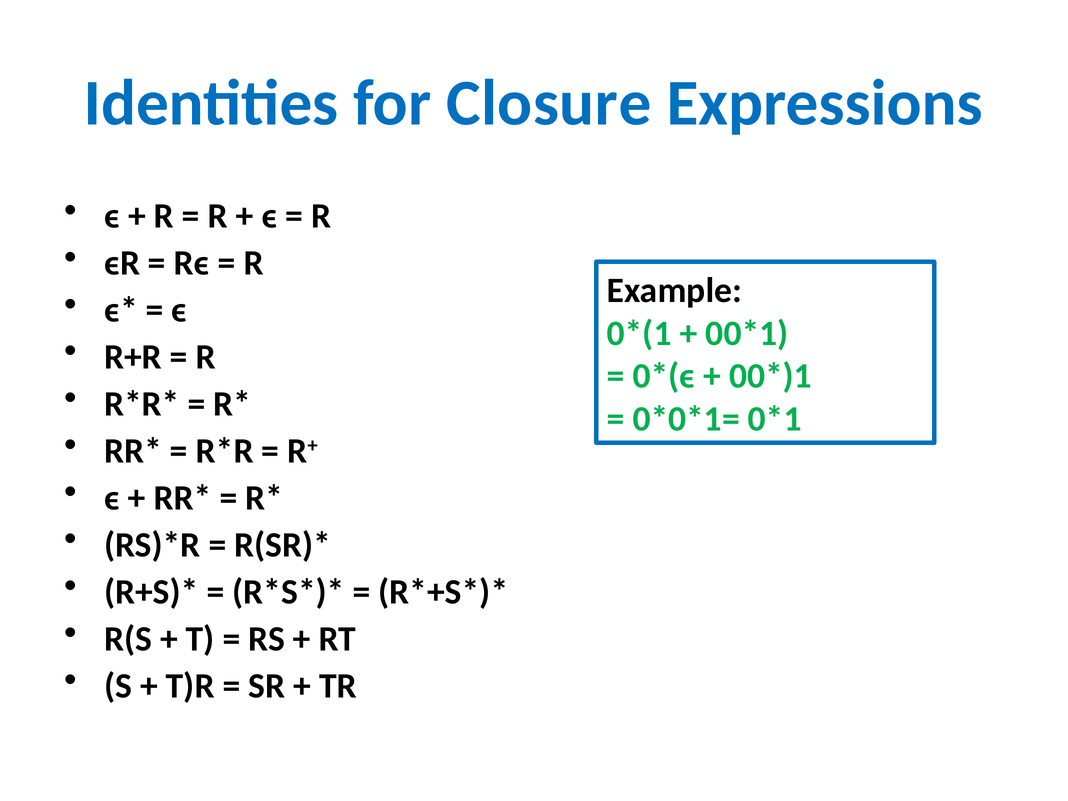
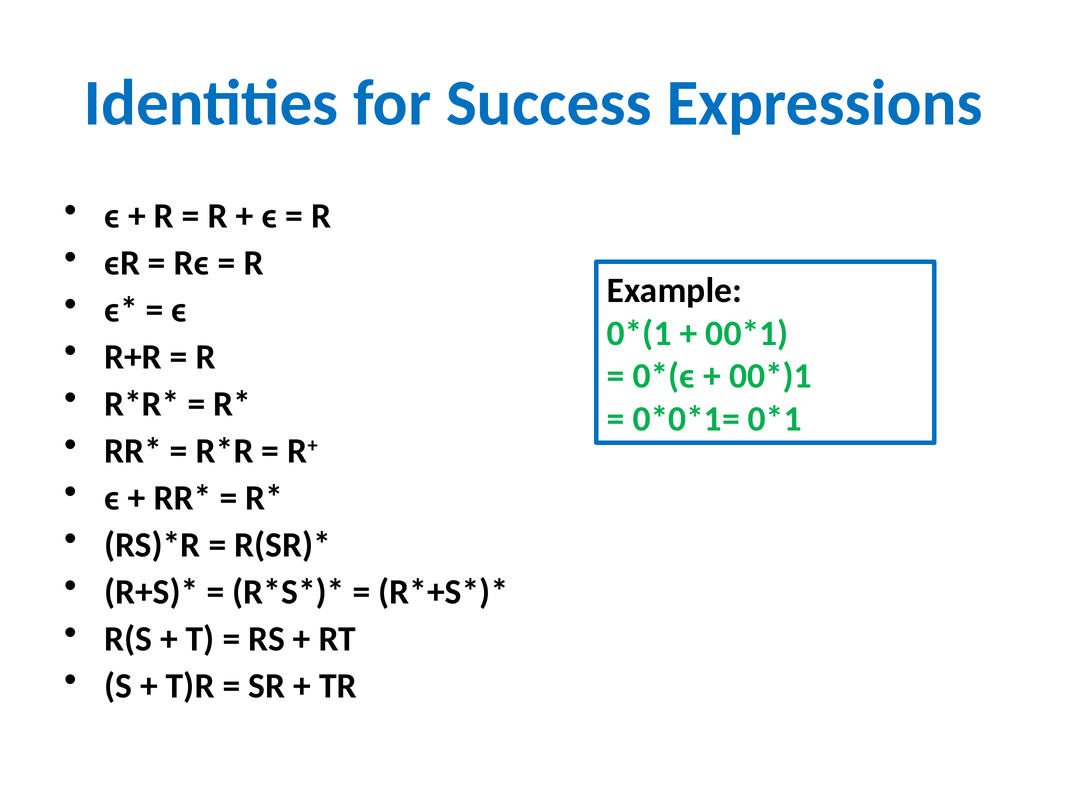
Closure: Closure -> Success (549, 103)
